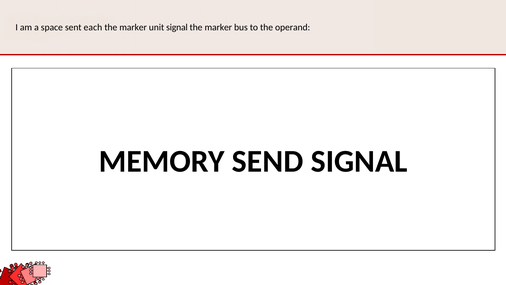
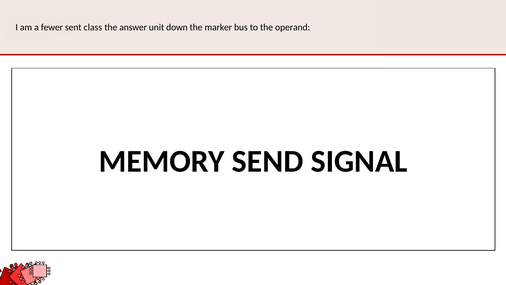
space: space -> fewer (52, 27)
each: each -> class (93, 27)
marker: marker -> answer (133, 27)
unit signal: signal -> down (177, 27)
